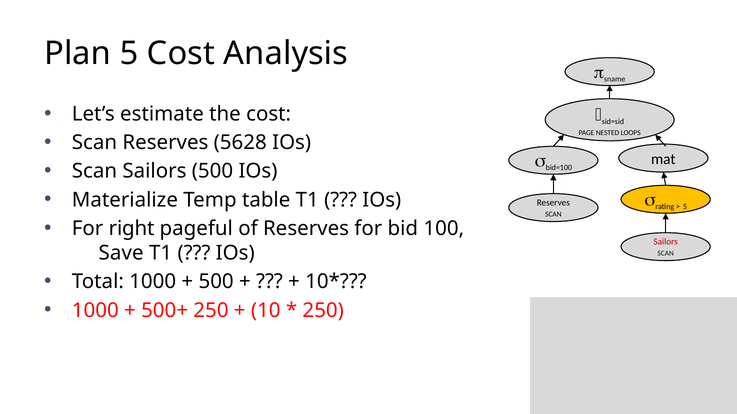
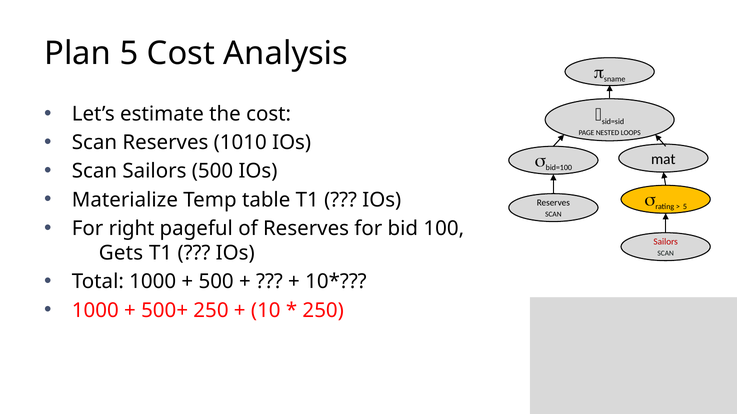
5628: 5628 -> 1010 (240, 143)
Save: Save -> Gets (121, 253)
